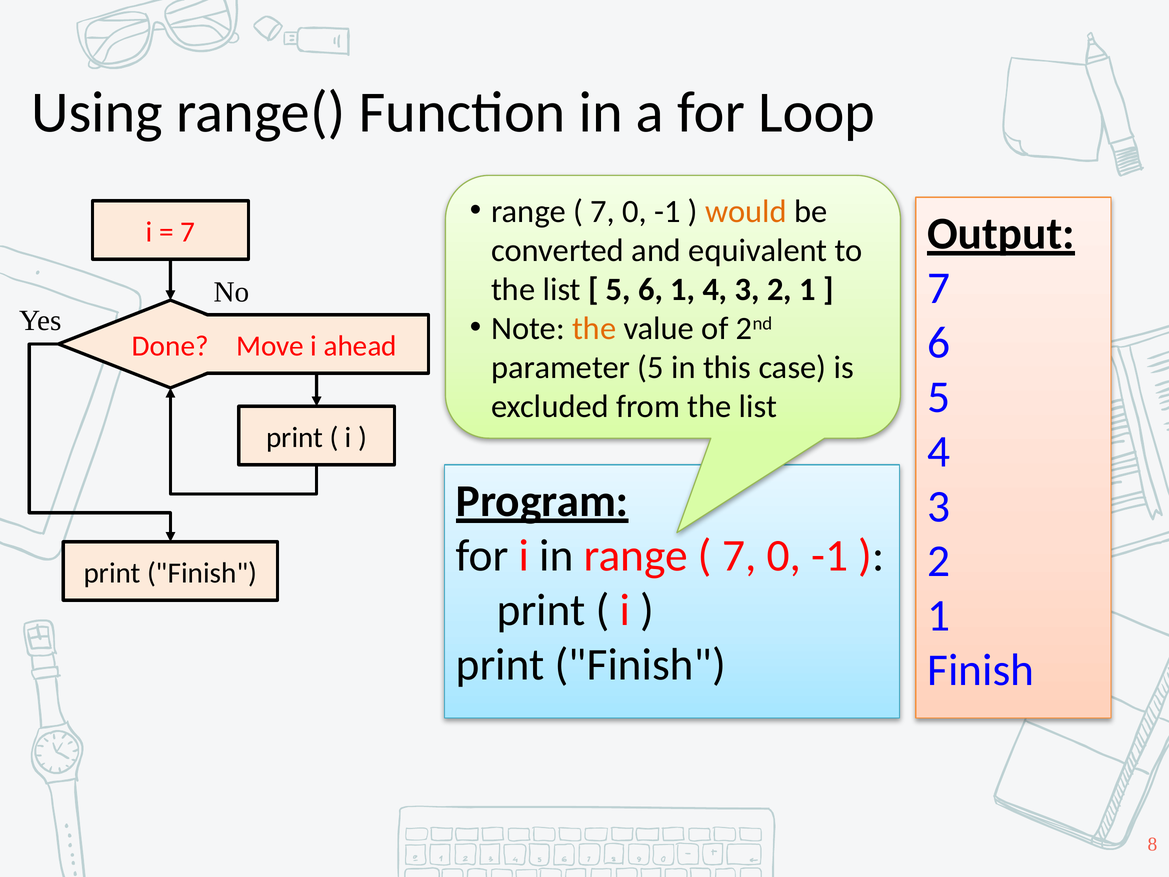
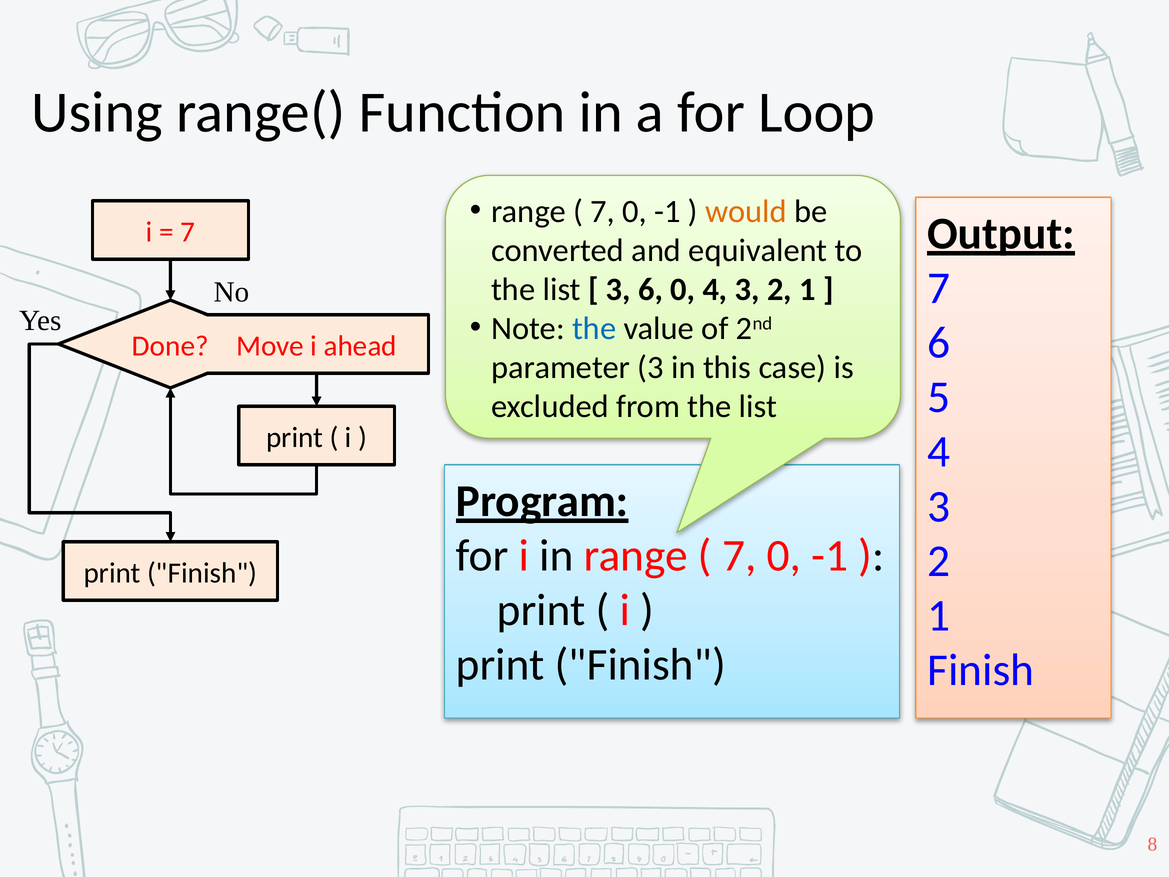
5: 5 -> 3 (618, 289)
6 1: 1 -> 0 (683, 289)
the colour: orange -> blue (594, 328)
parameter 5: 5 -> 3 (651, 367)
